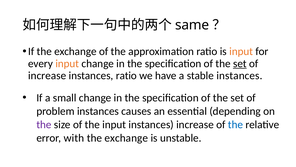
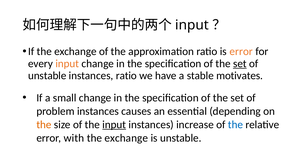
same: same -> input (192, 25)
is input: input -> error (241, 51)
increase: increase -> unstable (47, 75)
stable instances: instances -> motivates (240, 75)
the colour: purple -> orange (44, 124)
input underline: none -> present (114, 124)
